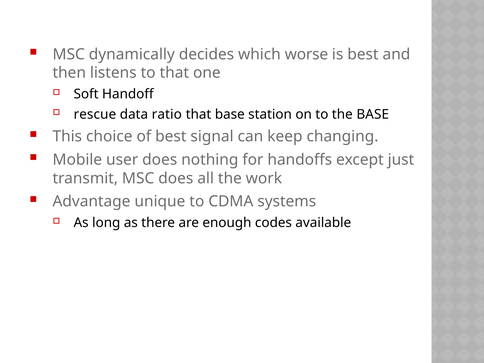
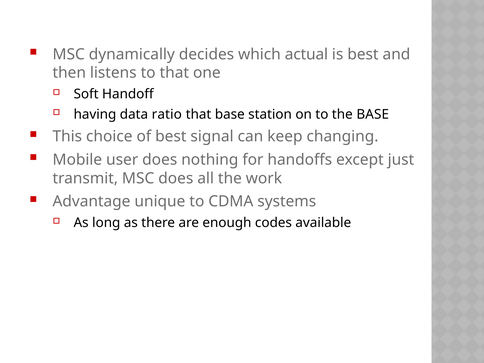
worse: worse -> actual (306, 54)
rescue: rescue -> having (95, 114)
